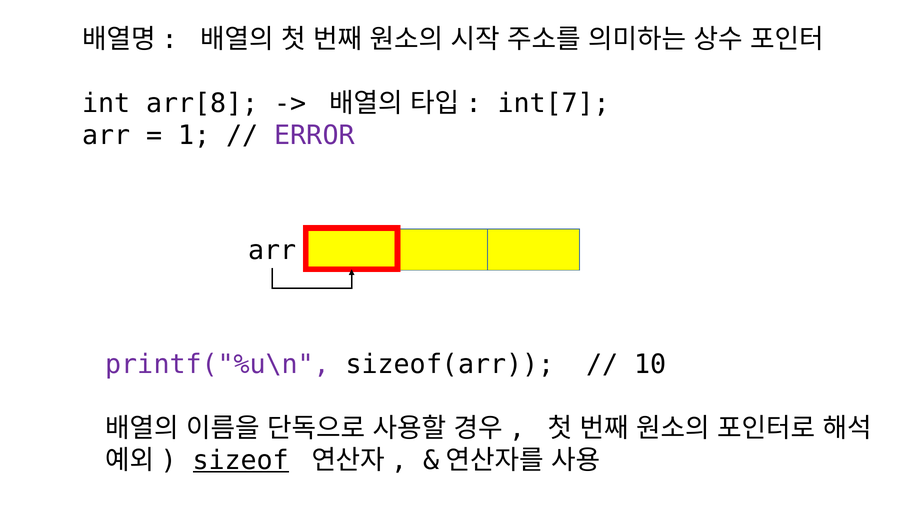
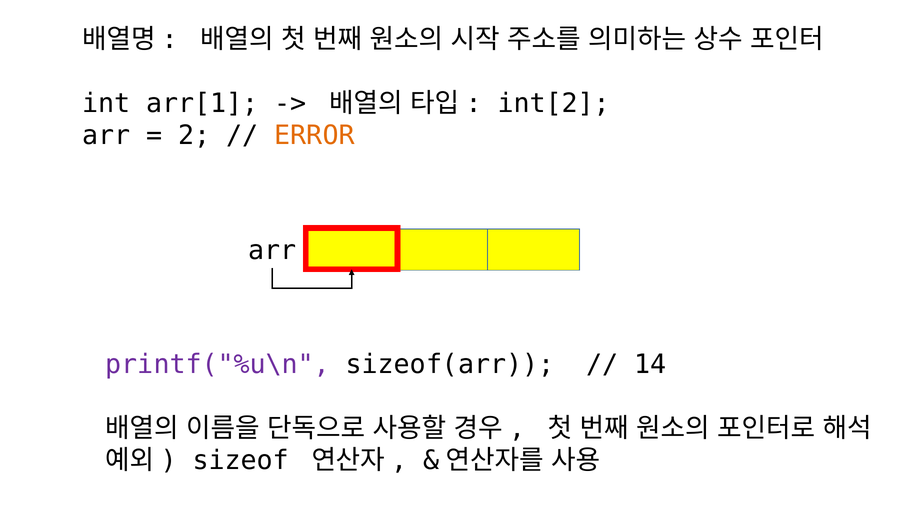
arr[8: arr[8 -> arr[1 (202, 103)
int[7: int[7 -> int[2 (554, 103)
1: 1 -> 2 (194, 135)
ERROR colour: purple -> orange (315, 135)
10: 10 -> 14 (650, 364)
sizeof underline: present -> none (241, 460)
